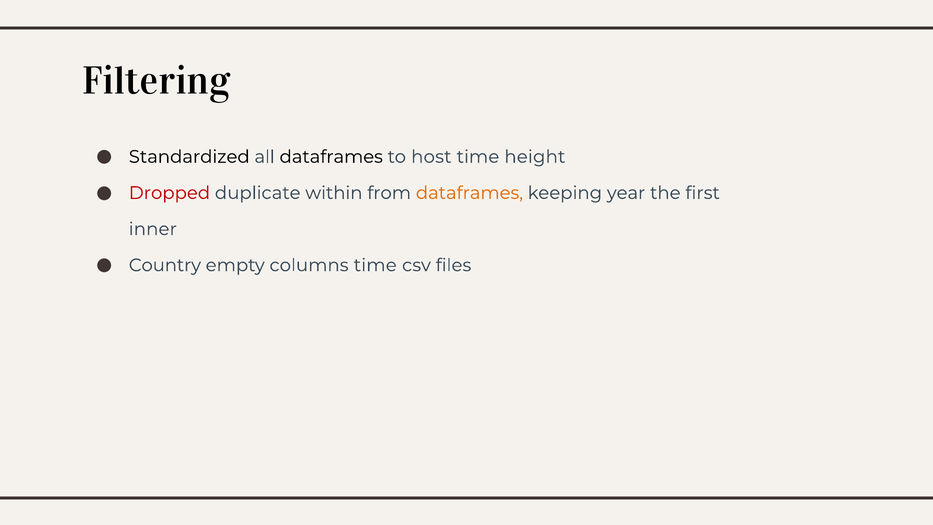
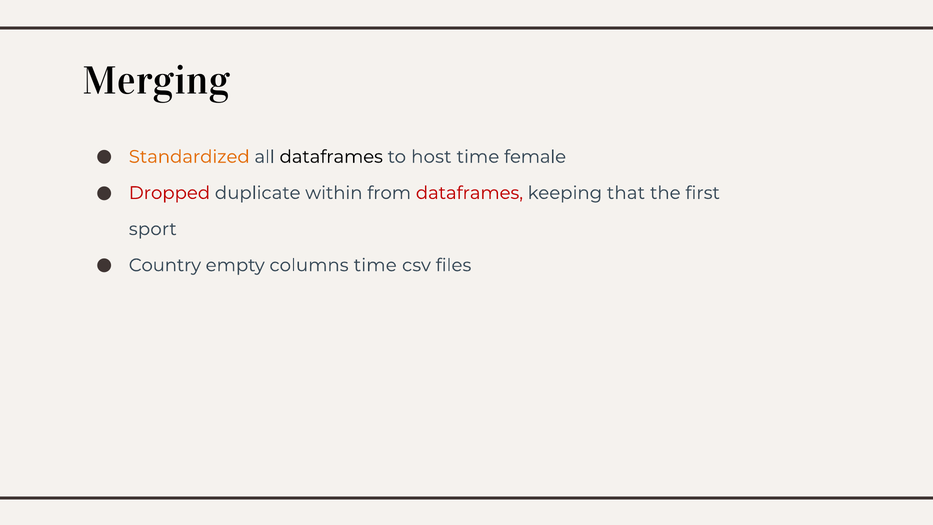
Filtering: Filtering -> Merging (156, 81)
Standardized colour: black -> orange (189, 157)
height: height -> female (535, 157)
dataframes colour: orange -> red (469, 193)
year: year -> that (626, 193)
inner: inner -> sport (153, 229)
